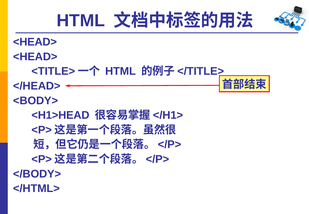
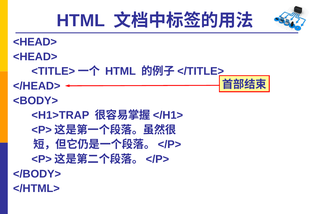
<H1>HEAD: <H1>HEAD -> <H1>TRAP (60, 115)
